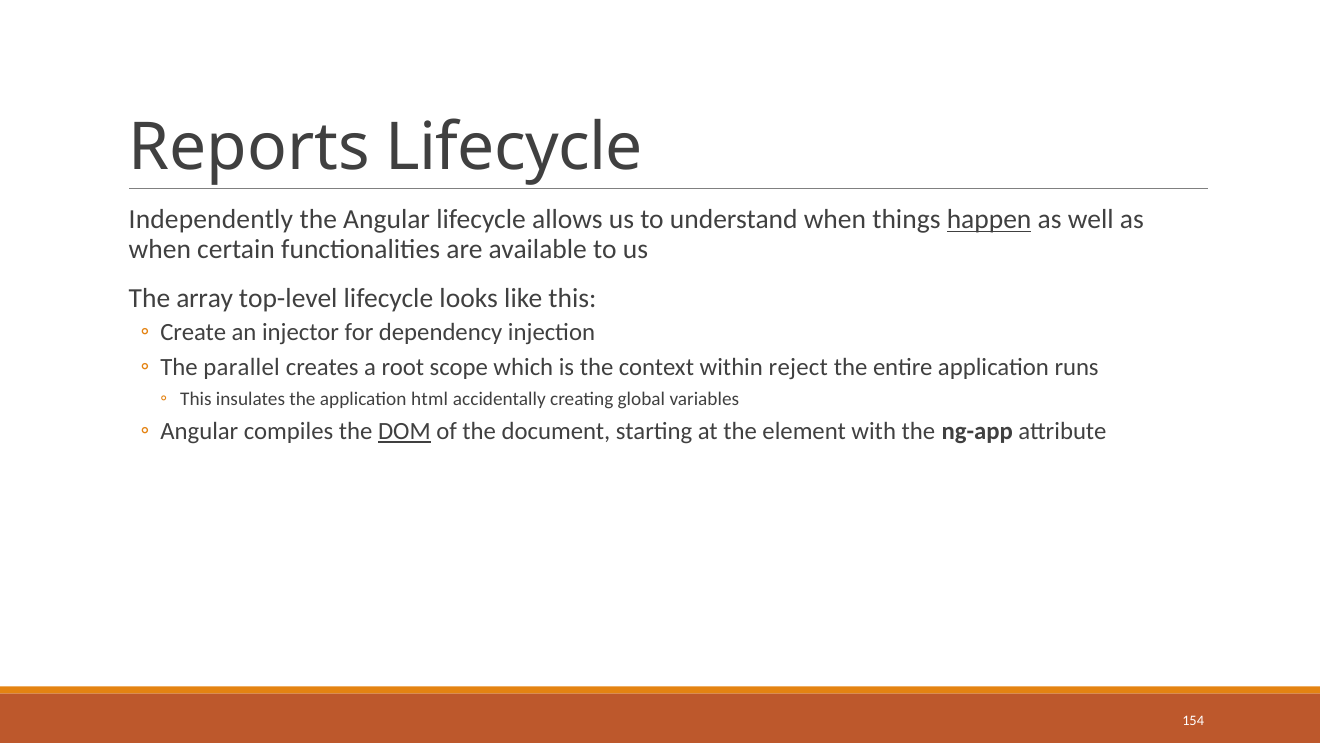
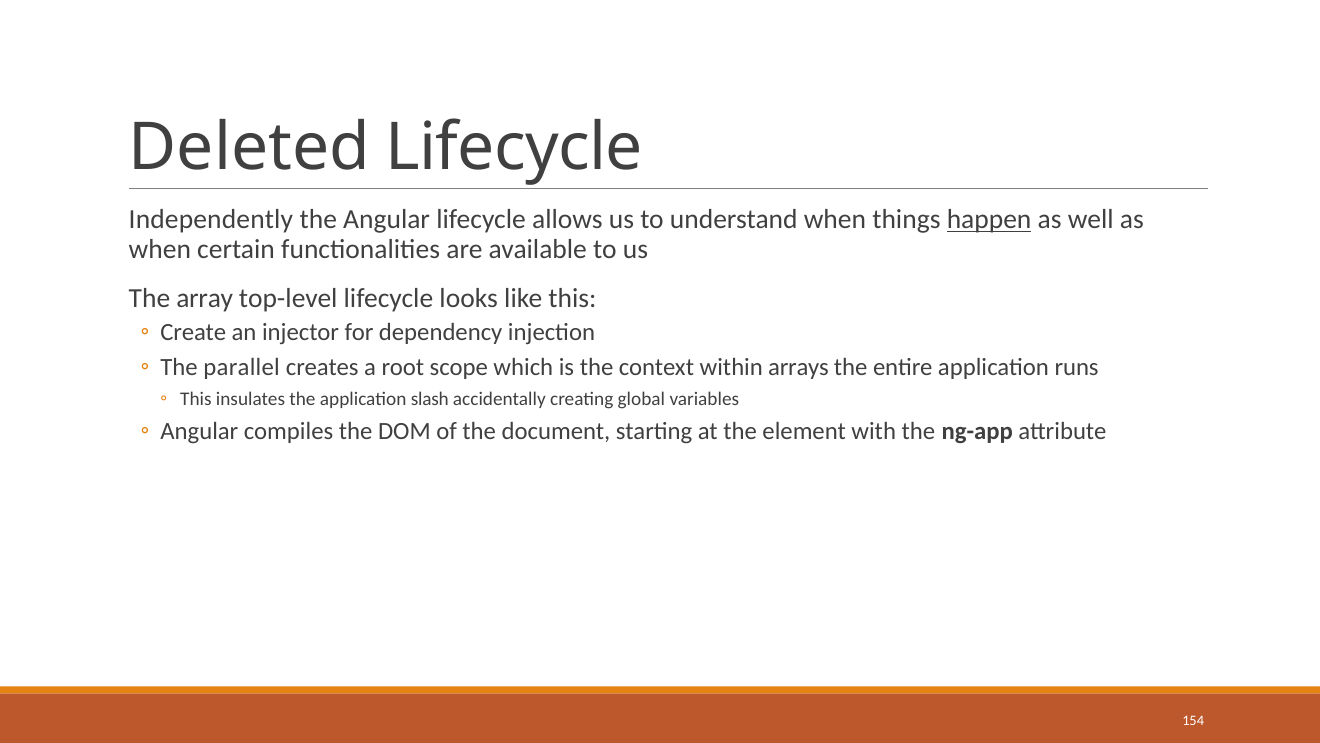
Reports: Reports -> Deleted (249, 148)
reject: reject -> arrays (798, 367)
html: html -> slash (430, 399)
DOM underline: present -> none (404, 431)
